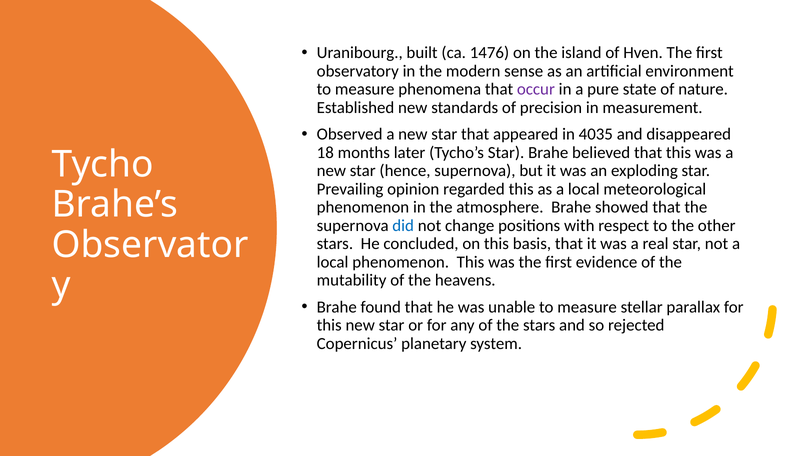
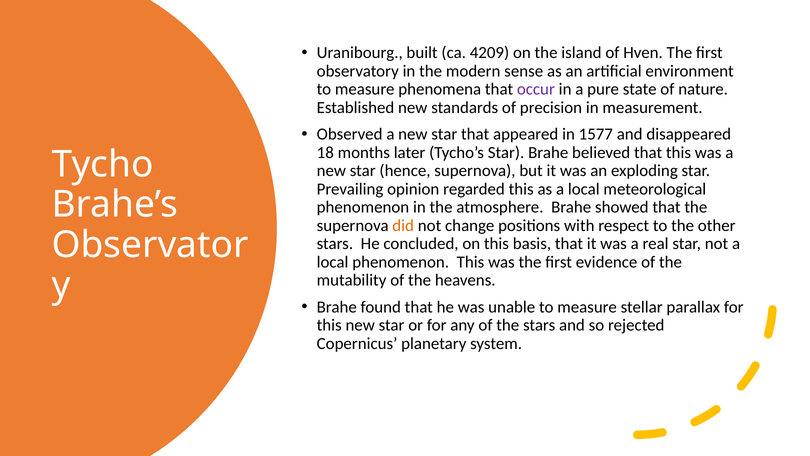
1476: 1476 -> 4209 (489, 53)
4035: 4035 -> 1577 (596, 134)
did colour: blue -> orange (403, 225)
